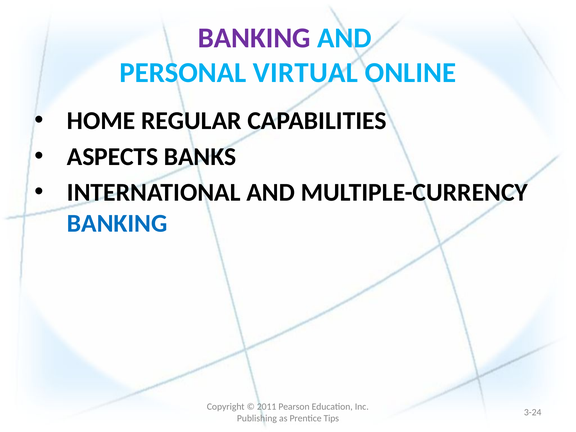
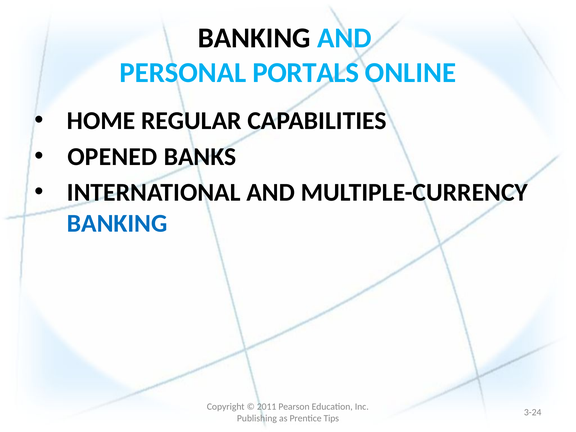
BANKING colour: purple -> black (254, 38)
VIRTUAL: VIRTUAL -> PORTALS (306, 73)
ASPECTS: ASPECTS -> OPENED (112, 157)
